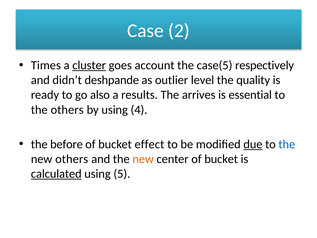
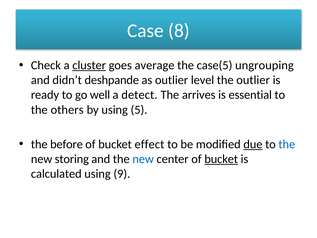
2: 2 -> 8 (179, 31)
Times: Times -> Check (46, 65)
account: account -> average (155, 65)
respectively: respectively -> ungrouping (264, 65)
the quality: quality -> outlier (253, 80)
also: also -> well (100, 95)
results: results -> detect (139, 95)
4: 4 -> 5 (139, 110)
new others: others -> storing (72, 159)
new colour: orange -> blue (143, 159)
bucket underline: none -> present (221, 159)
calculated underline: present -> none (56, 174)
5: 5 -> 9 (122, 174)
